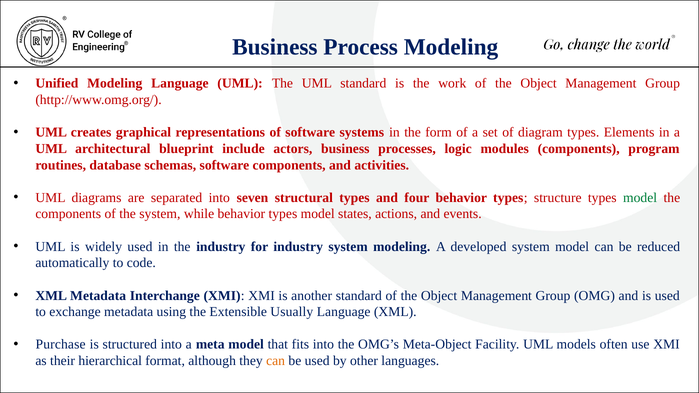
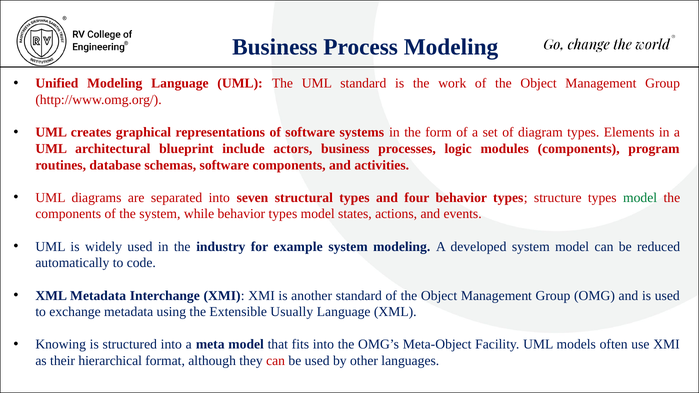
for industry: industry -> example (298, 247)
Purchase: Purchase -> Knowing (61, 345)
can colour: orange -> red (276, 361)
